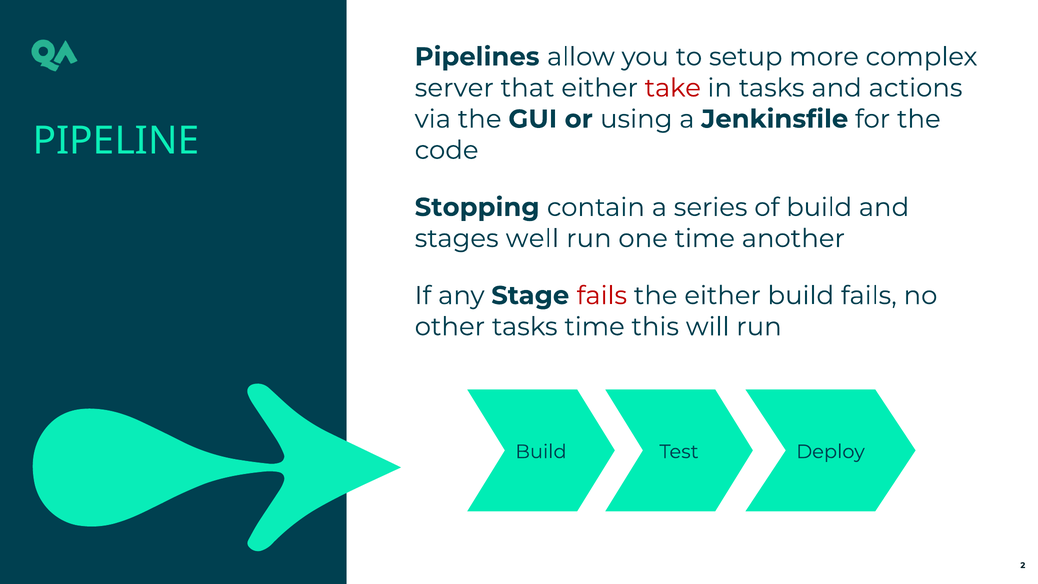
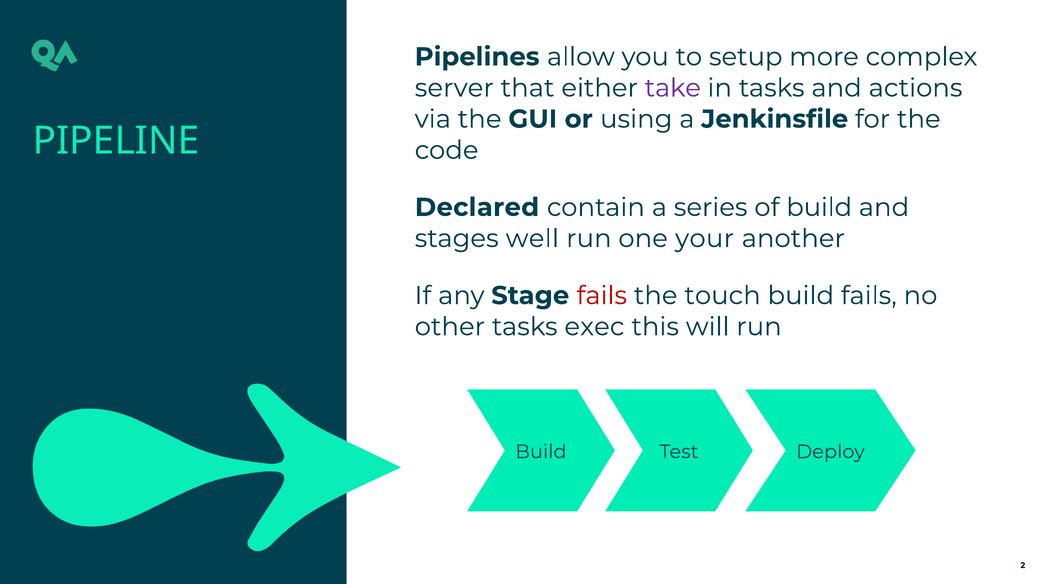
take colour: red -> purple (673, 88)
Stopping: Stopping -> Declared (477, 207)
one time: time -> your (705, 238)
the either: either -> touch (723, 296)
tasks time: time -> exec (594, 327)
